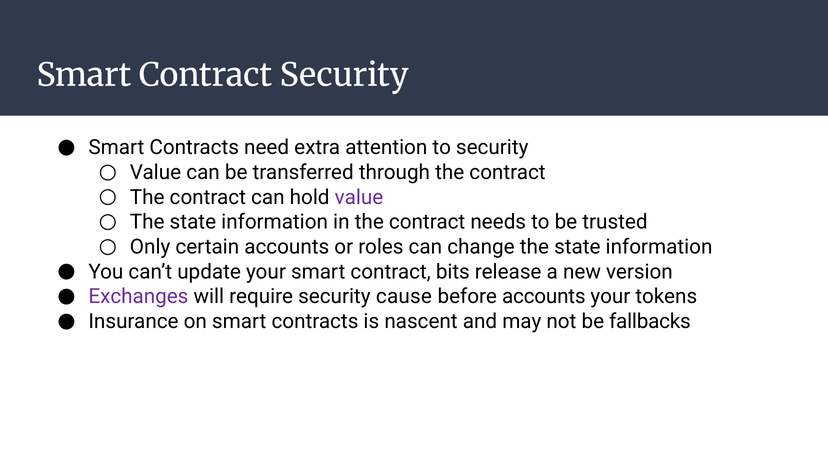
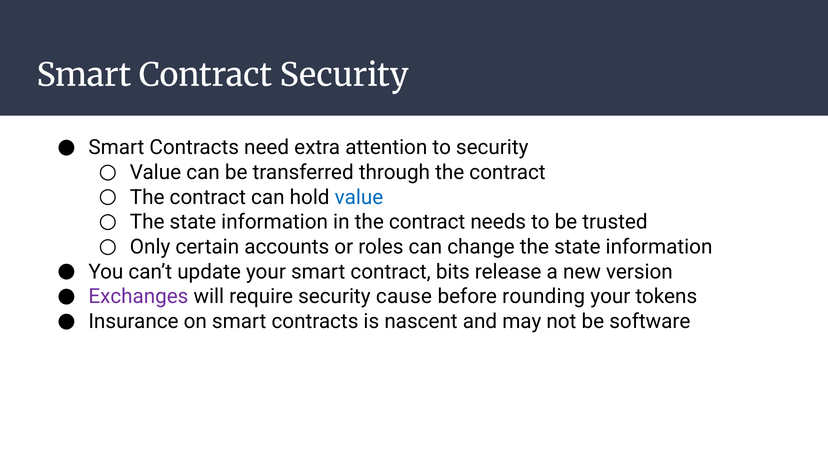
value colour: purple -> blue (359, 197)
before accounts: accounts -> rounding (544, 296)
fallbacks: fallbacks -> software (650, 321)
